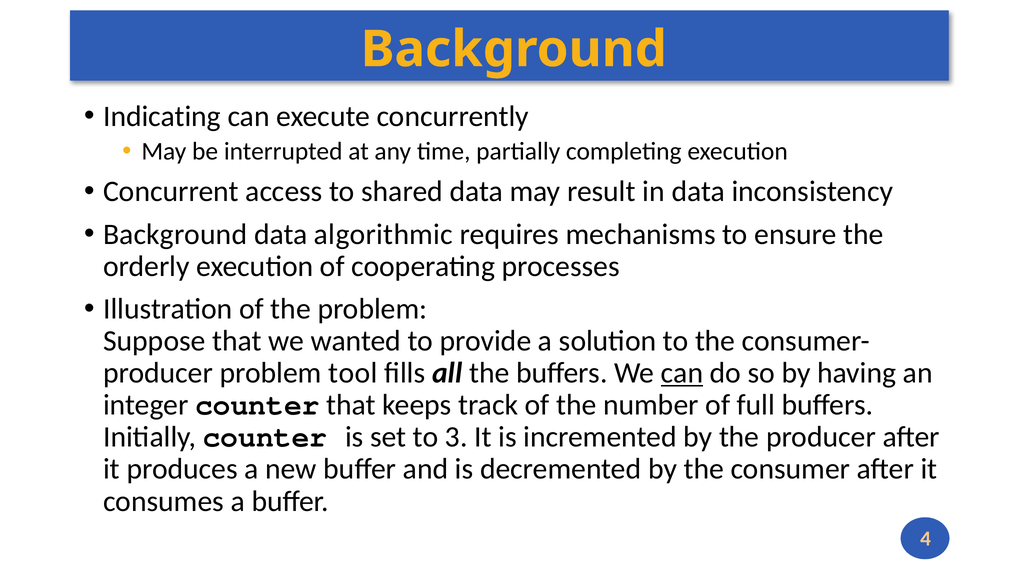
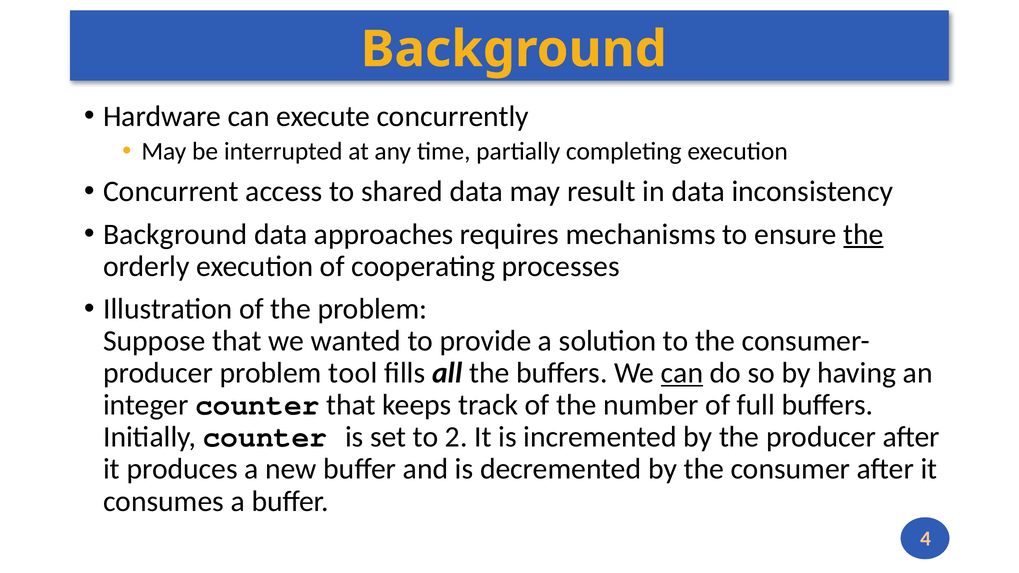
Indicating: Indicating -> Hardware (162, 116)
algorithmic: algorithmic -> approaches (384, 234)
the underline: none -> present (863, 234)
3: 3 -> 2 (456, 437)
